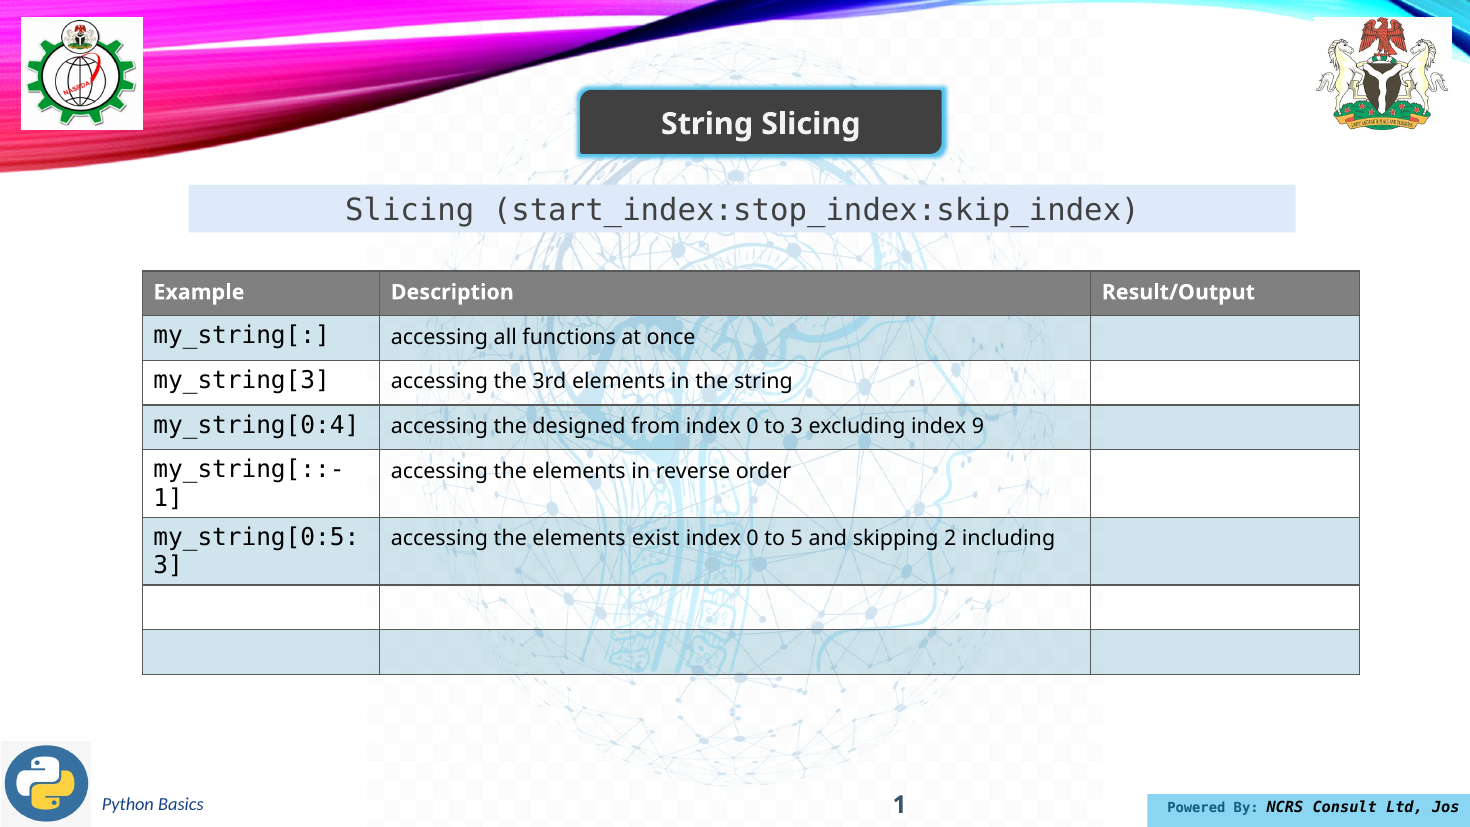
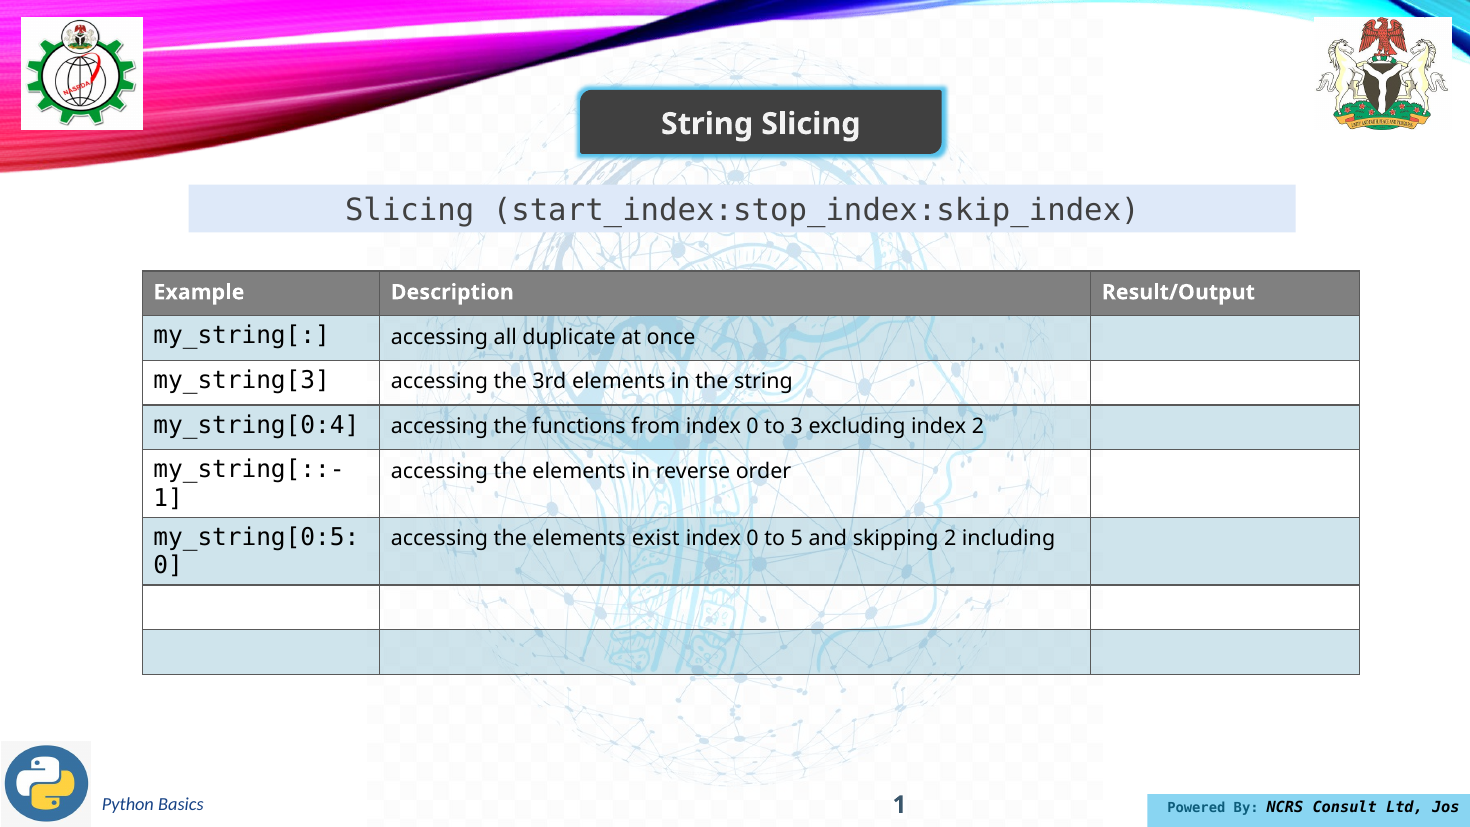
functions: functions -> duplicate (569, 337)
designed: designed -> functions (579, 426)
index 9: 9 -> 2 (978, 426)
3: 3 -> 0 (168, 566)
